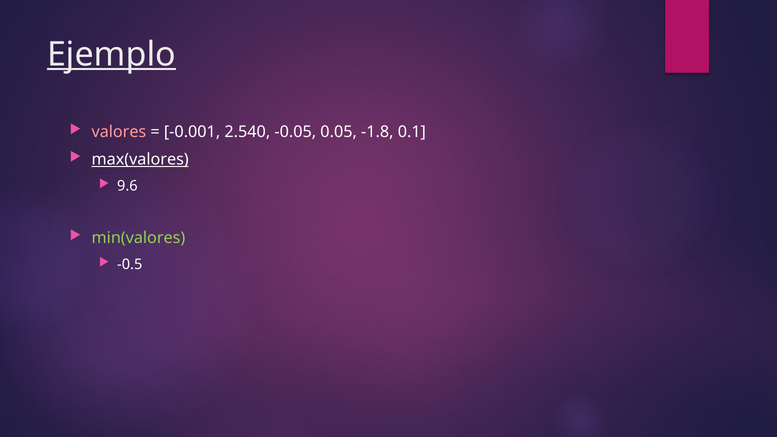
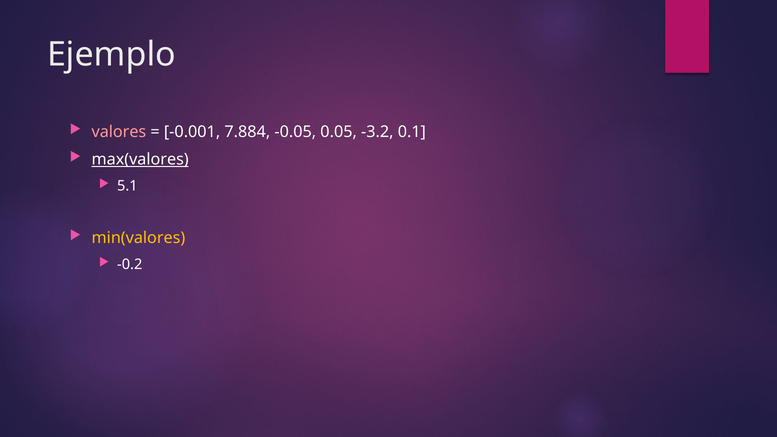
Ejemplo underline: present -> none (111, 55)
2.540: 2.540 -> 7.884 (247, 132)
-1.8: -1.8 -> -3.2 (377, 132)
9.6: 9.6 -> 5.1 (127, 186)
min(valores colour: light green -> yellow (138, 238)
-0.5: -0.5 -> -0.2 (130, 265)
